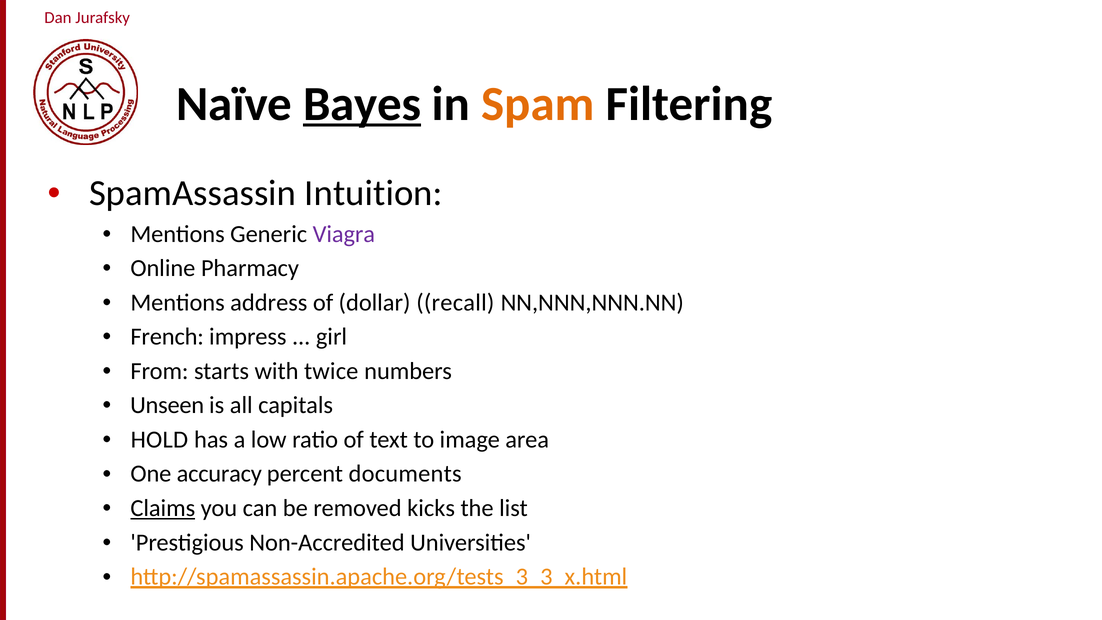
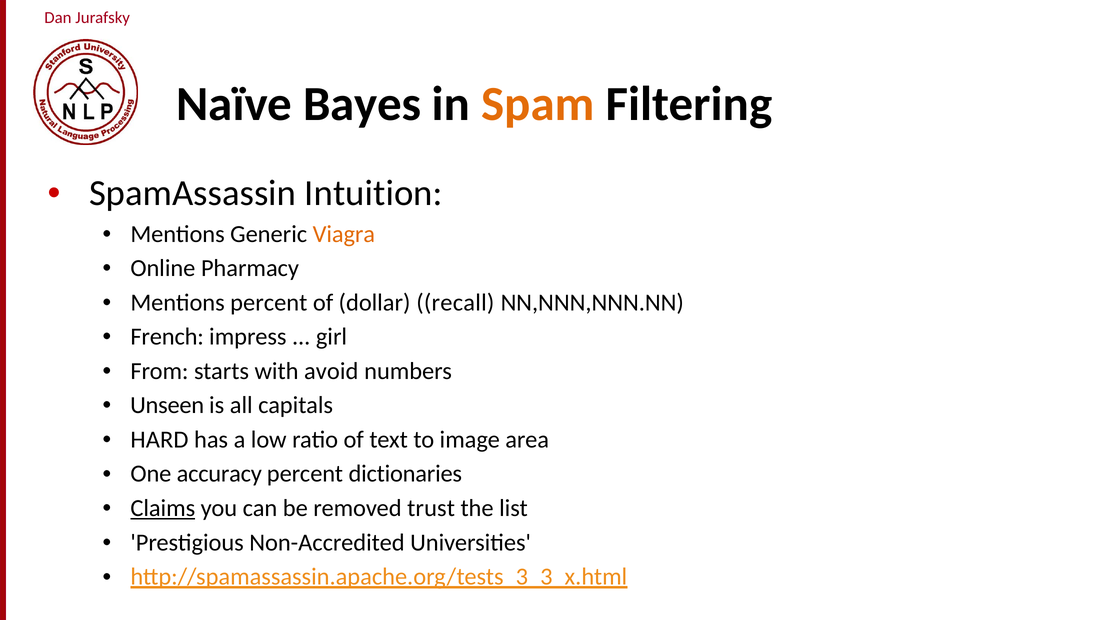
Bayes underline: present -> none (362, 104)
Viagra colour: purple -> orange (344, 234)
Mentions address: address -> percent (269, 302)
twice: twice -> avoid (331, 371)
HOLD: HOLD -> HARD (159, 440)
documents: documents -> dictionaries (405, 474)
kicks: kicks -> trust (431, 508)
